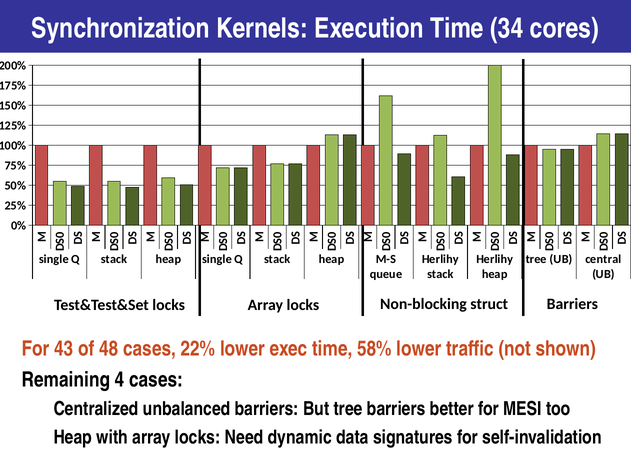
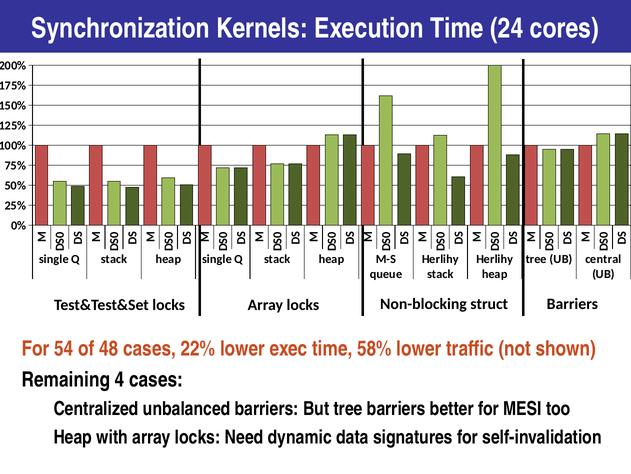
34: 34 -> 24 (507, 28)
43: 43 -> 54 (64, 348)
